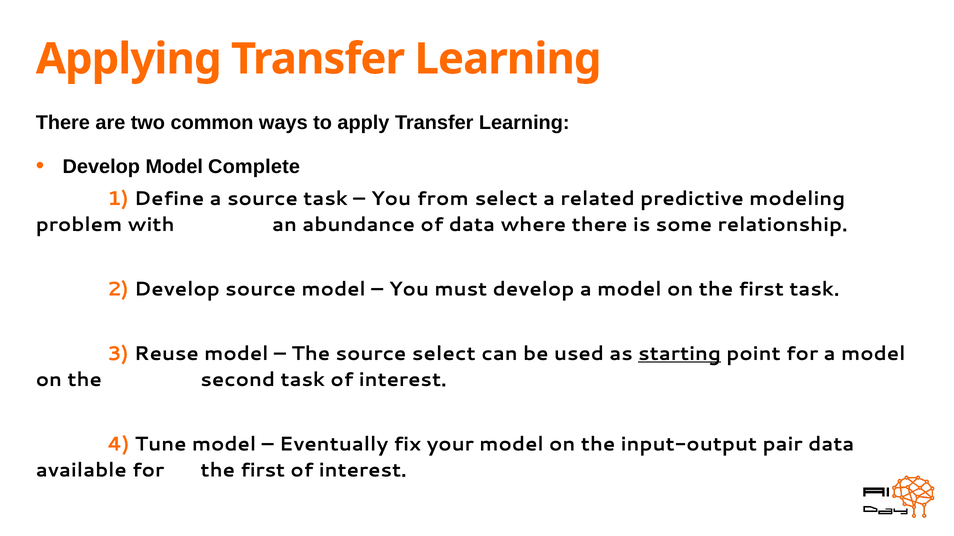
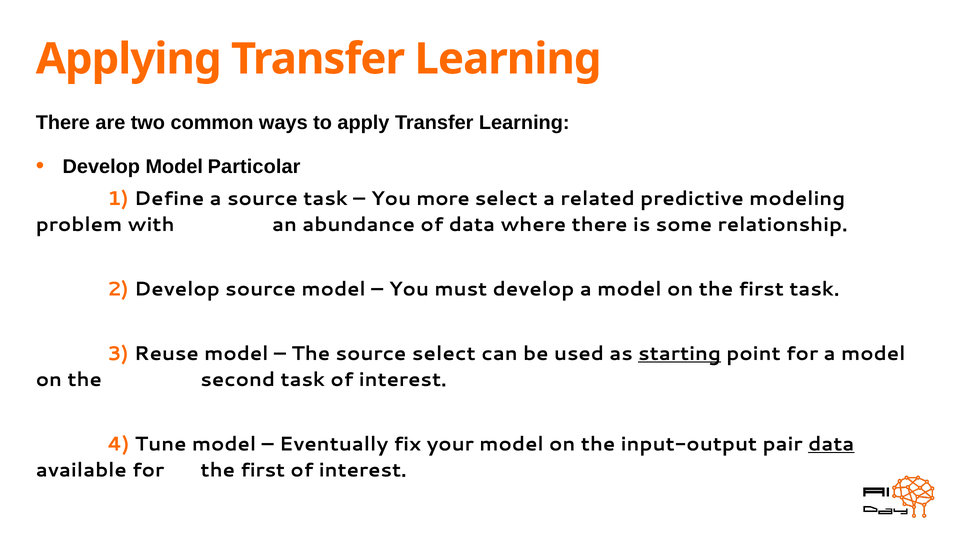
Complete: Complete -> Particolar (254, 167)
from: from -> more (443, 199)
data underline: none -> present (831, 445)
